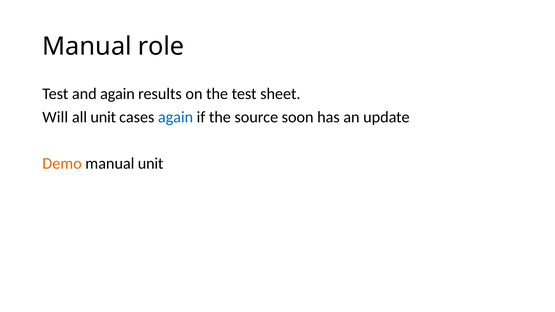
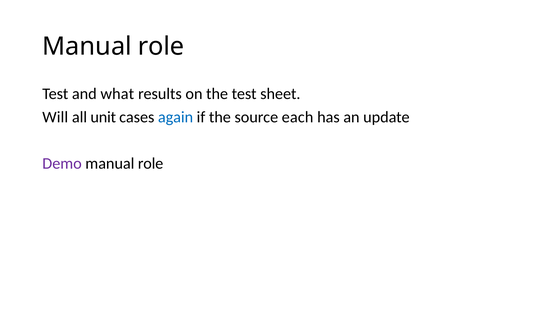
and again: again -> what (117, 94)
soon: soon -> each (298, 117)
Demo colour: orange -> purple (62, 164)
unit: unit -> role (151, 164)
